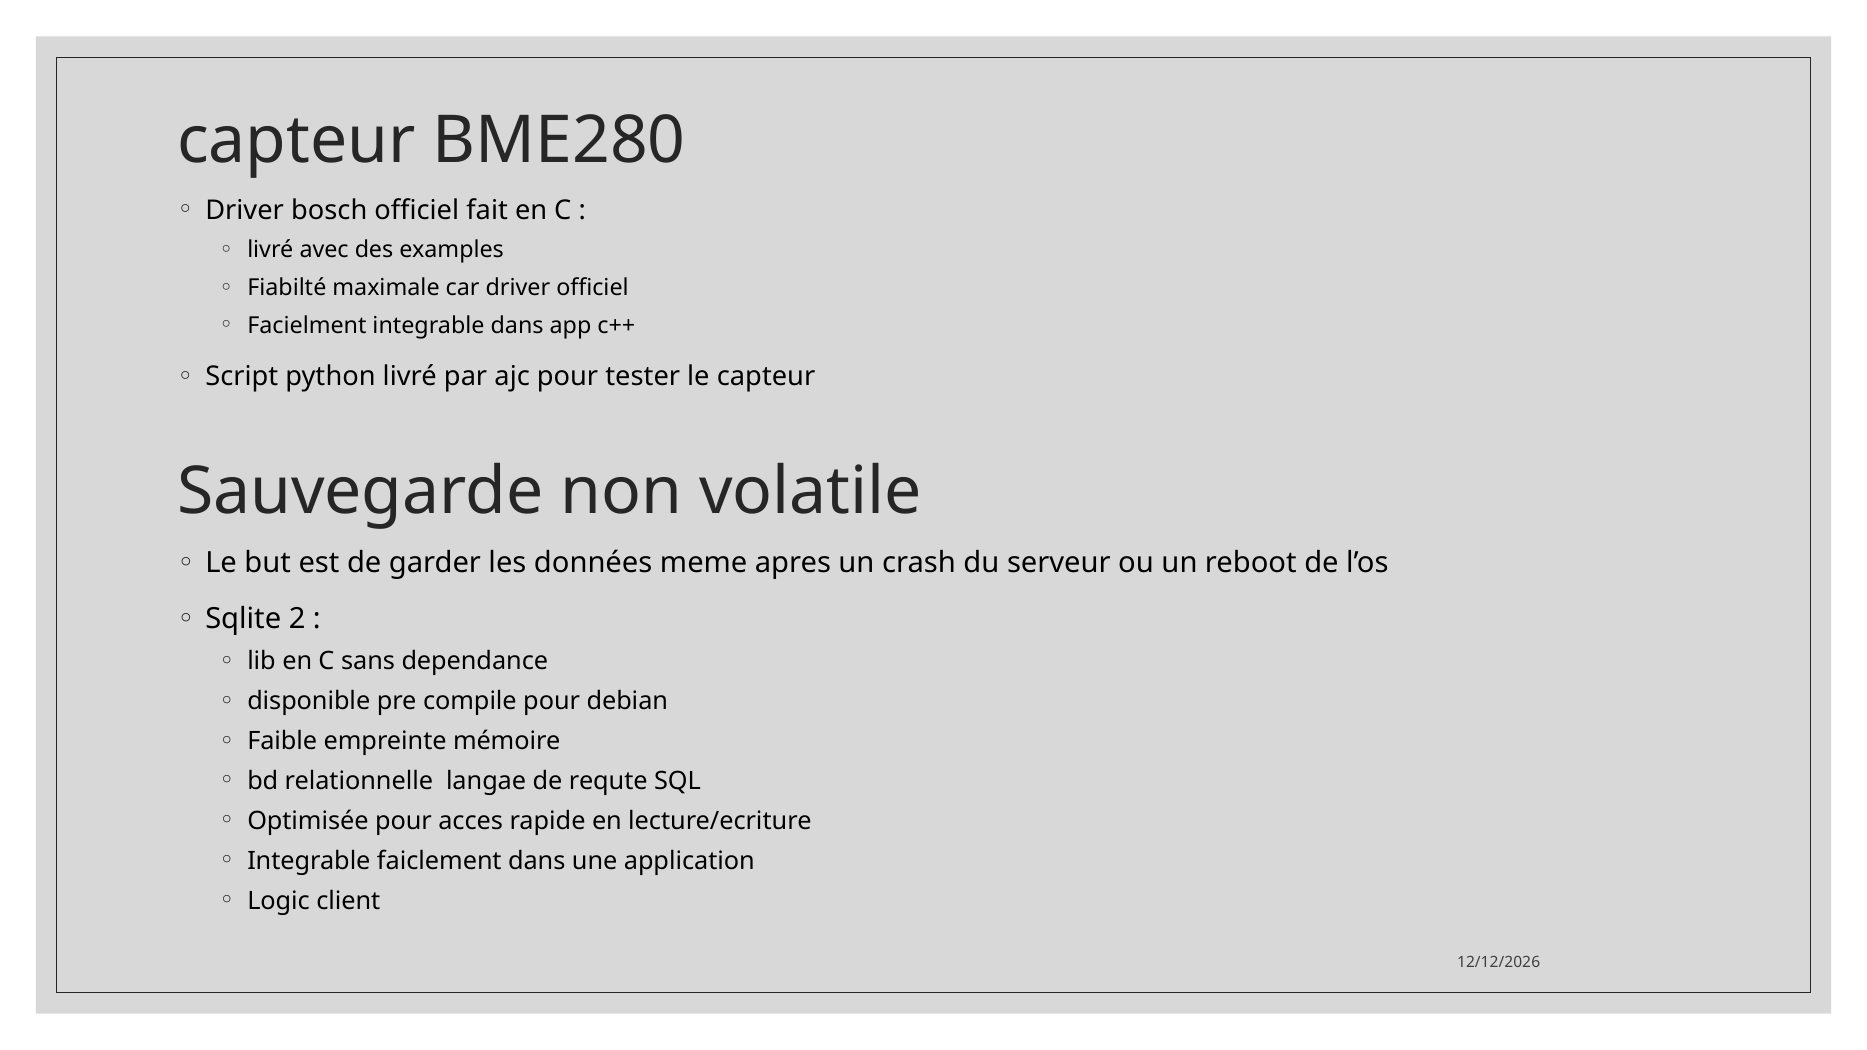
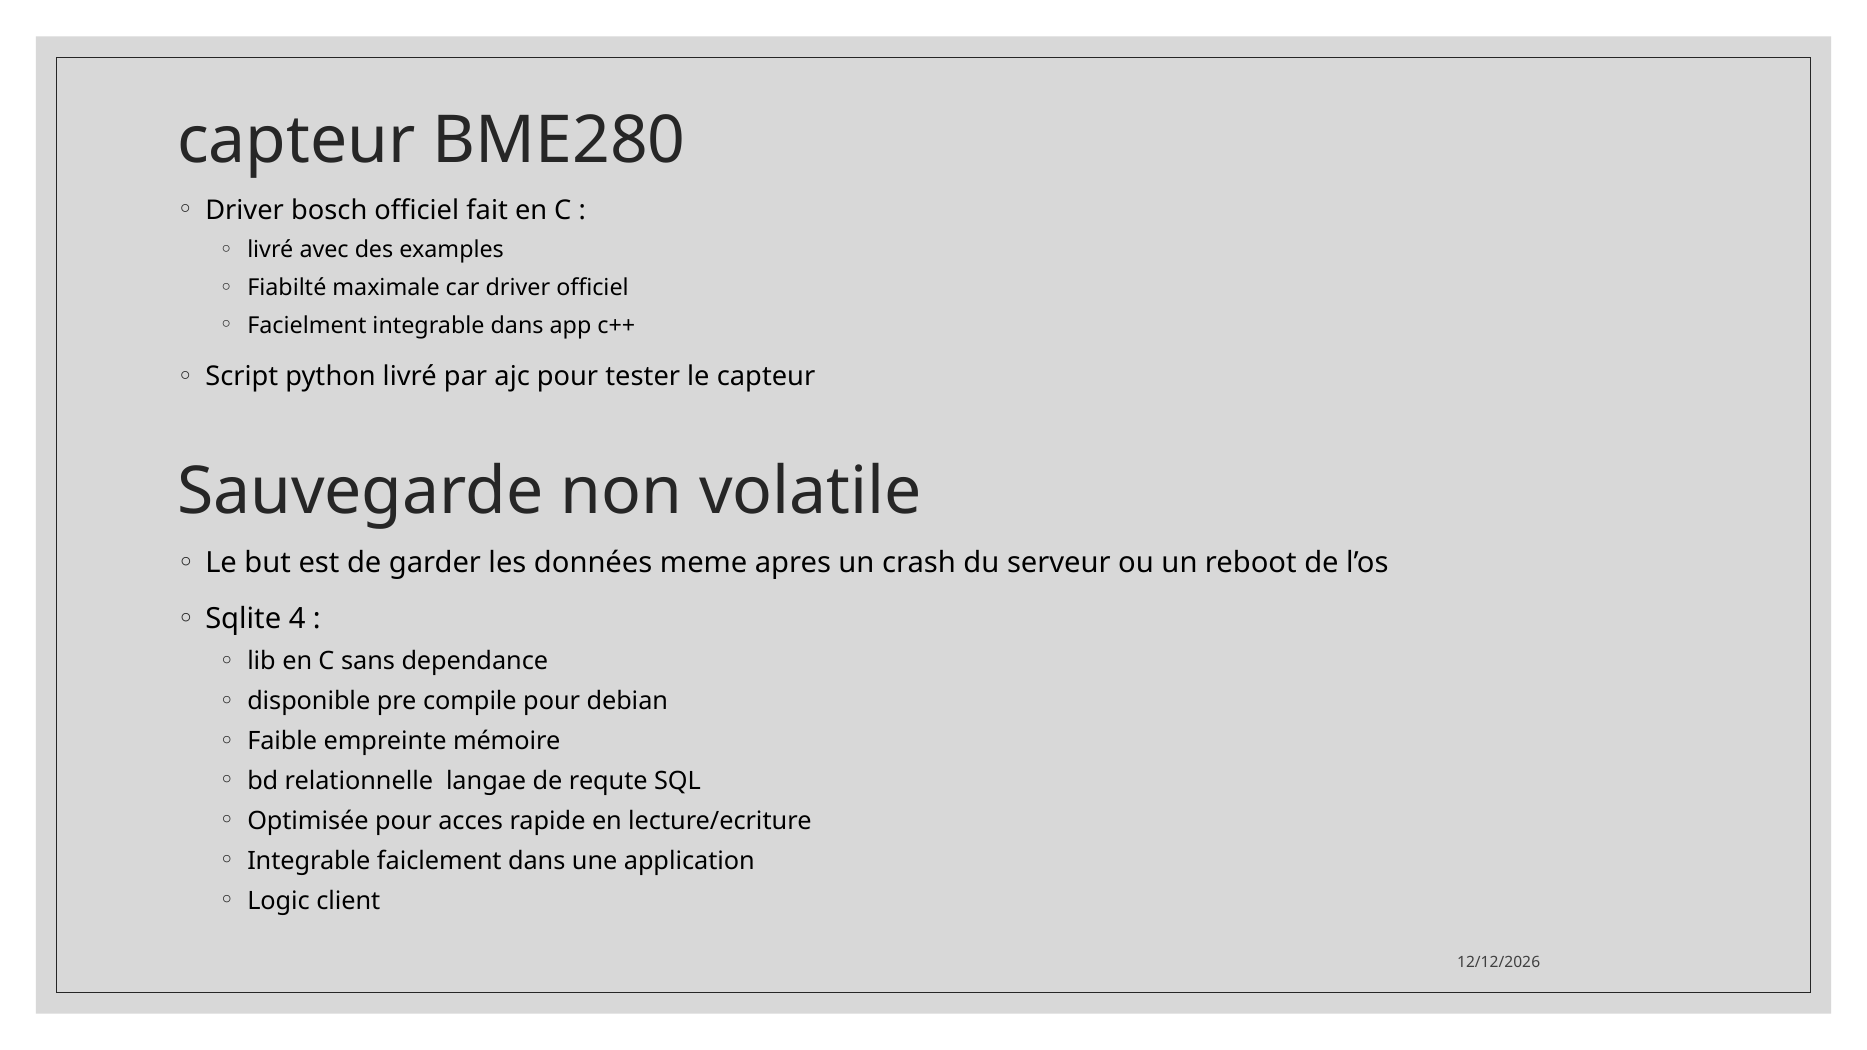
2: 2 -> 4 (297, 619)
